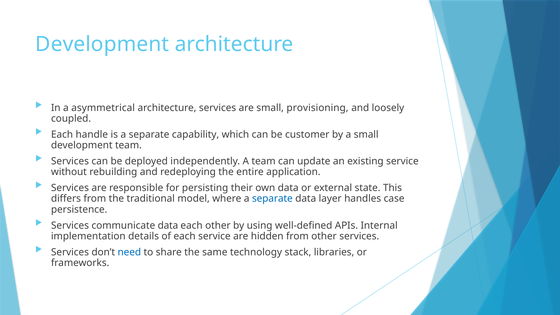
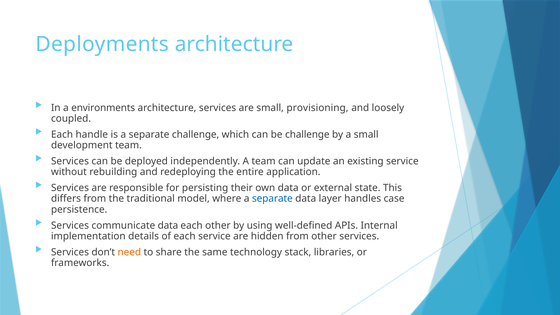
Development: Development -> Deployments (102, 44)
asymmetrical: asymmetrical -> environments (103, 108)
separate capability: capability -> challenge (196, 135)
be customer: customer -> challenge (307, 135)
need colour: blue -> orange (129, 252)
